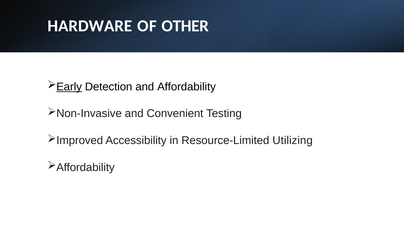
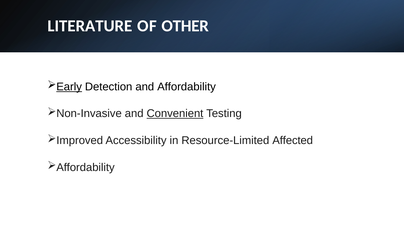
HARDWARE: HARDWARE -> LITERATURE (90, 26)
Convenient underline: none -> present (175, 114)
Utilizing: Utilizing -> Affected (293, 141)
